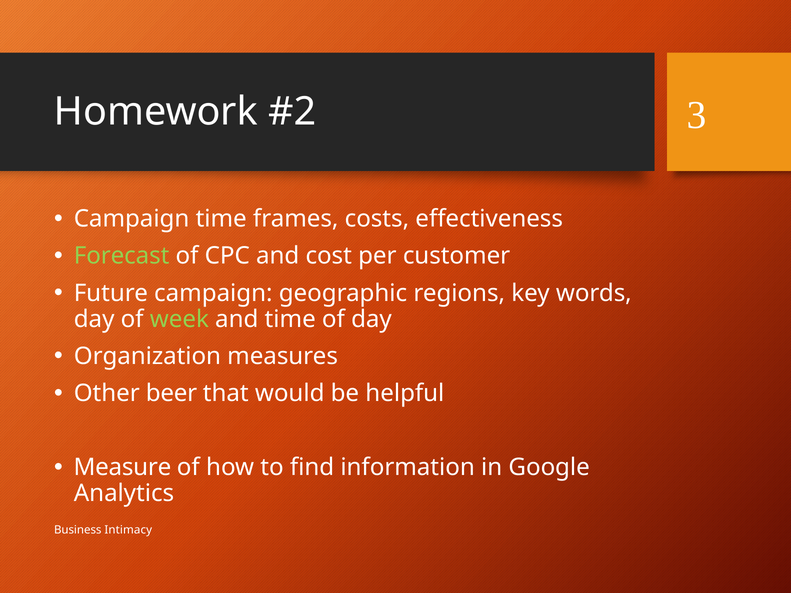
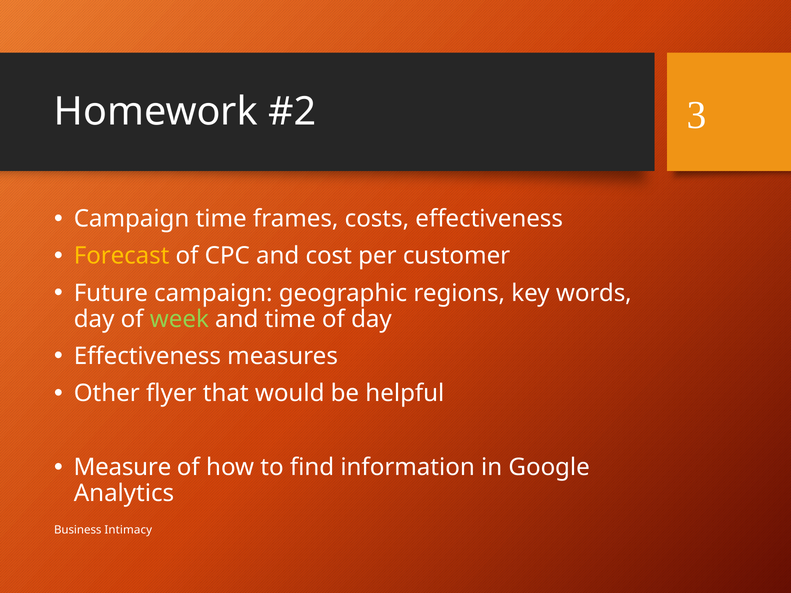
Forecast colour: light green -> yellow (122, 256)
Organization: Organization -> Effectiveness (147, 356)
beer: beer -> flyer (171, 393)
